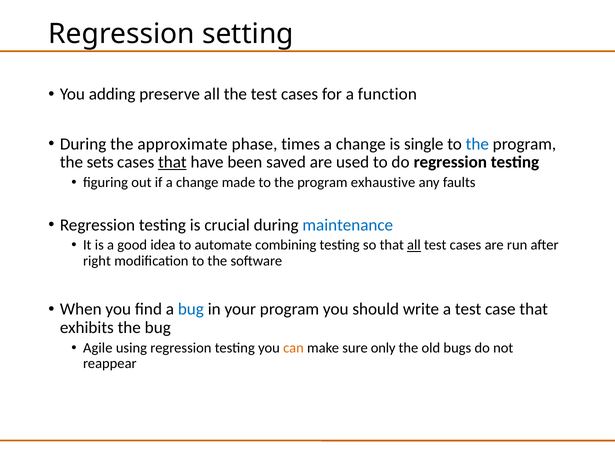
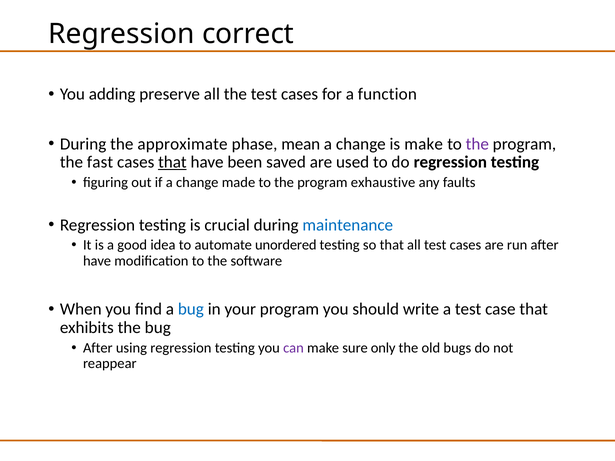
setting: setting -> correct (248, 34)
times: times -> mean (301, 144)
is single: single -> make (424, 144)
the colour: blue -> purple (477, 144)
sets: sets -> fast (100, 162)
combining: combining -> unordered (286, 245)
all underline: present -> none (414, 245)
right: right -> have (97, 261)
Agile: Agile -> After (98, 348)
can colour: orange -> purple (293, 348)
